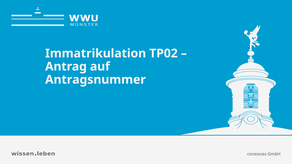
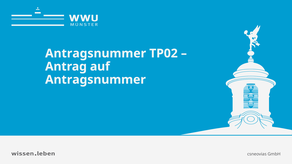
Immatrikulation: Immatrikulation -> Antragsnummer (96, 53)
